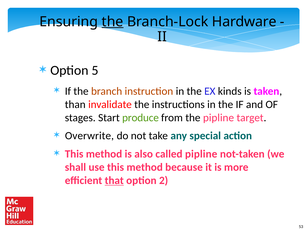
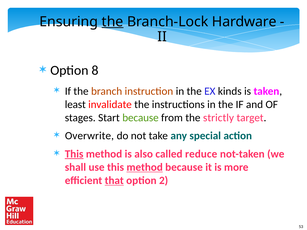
5: 5 -> 8 (95, 71)
than: than -> least (75, 105)
Start produce: produce -> because (140, 118)
the pipline: pipline -> strictly (219, 118)
This underline: none -> present (74, 154)
called pipline: pipline -> reduce (201, 154)
method underline: none -> present (145, 167)
